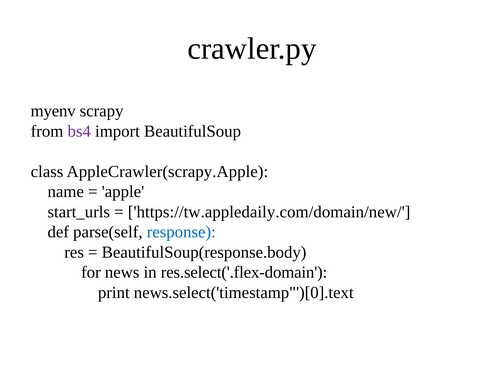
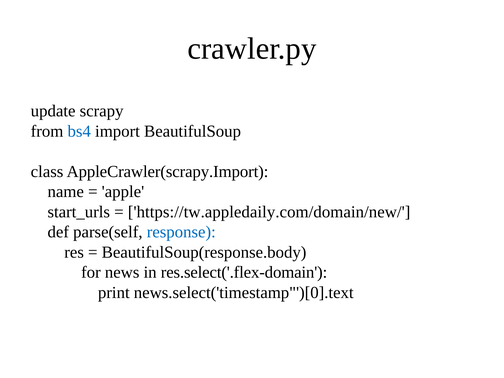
myenv: myenv -> update (53, 111)
bs4 colour: purple -> blue (79, 131)
AppleCrawler(scrapy.Apple: AppleCrawler(scrapy.Apple -> AppleCrawler(scrapy.Import (167, 172)
